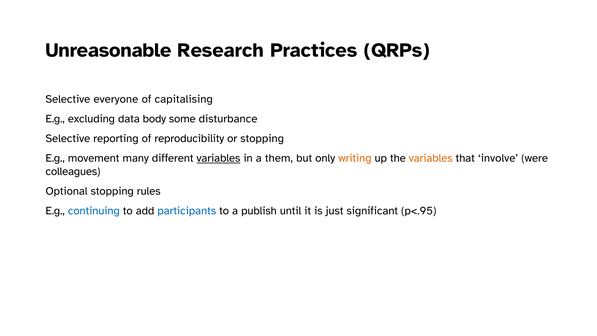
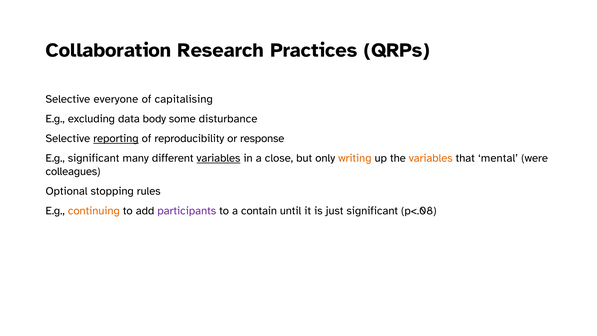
Unreasonable: Unreasonable -> Collaboration (108, 50)
reporting underline: none -> present (116, 138)
or stopping: stopping -> response (262, 138)
E.g movement: movement -> significant (94, 158)
them: them -> close (279, 158)
involve: involve -> mental (498, 158)
continuing colour: blue -> orange (94, 211)
participants colour: blue -> purple (187, 211)
publish: publish -> contain (259, 211)
p<.95: p<.95 -> p<.08 (419, 211)
